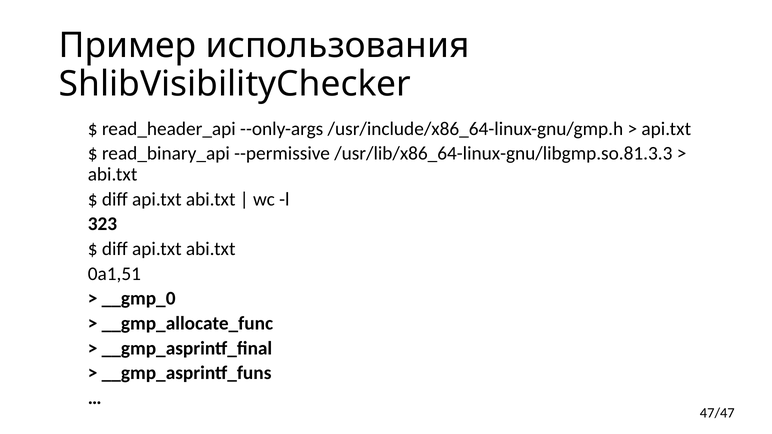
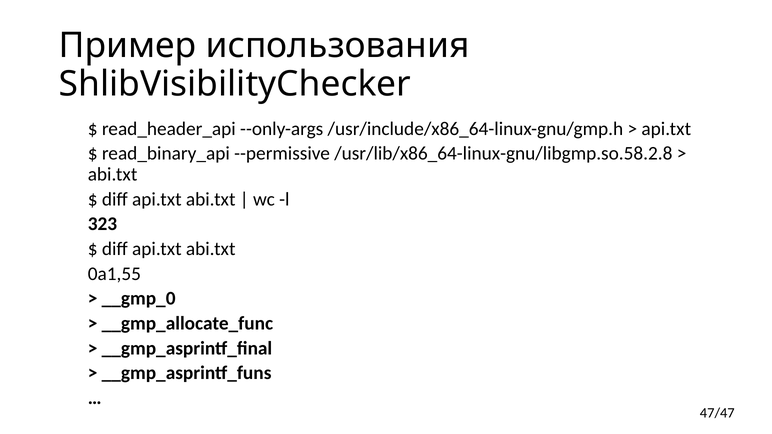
/usr/lib/x86_64-linux-gnu/libgmp.so.81.3.3: /usr/lib/x86_64-linux-gnu/libgmp.so.81.3.3 -> /usr/lib/x86_64-linux-gnu/libgmp.so.58.2.8 (503, 154)
0a1,51: 0a1,51 -> 0a1,55 (114, 274)
